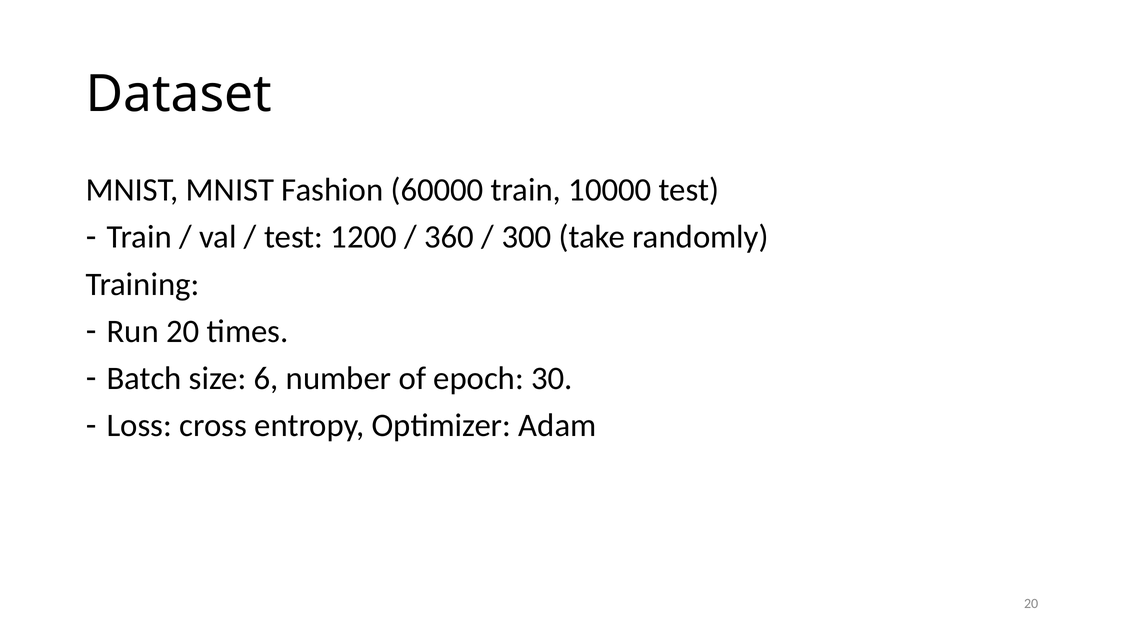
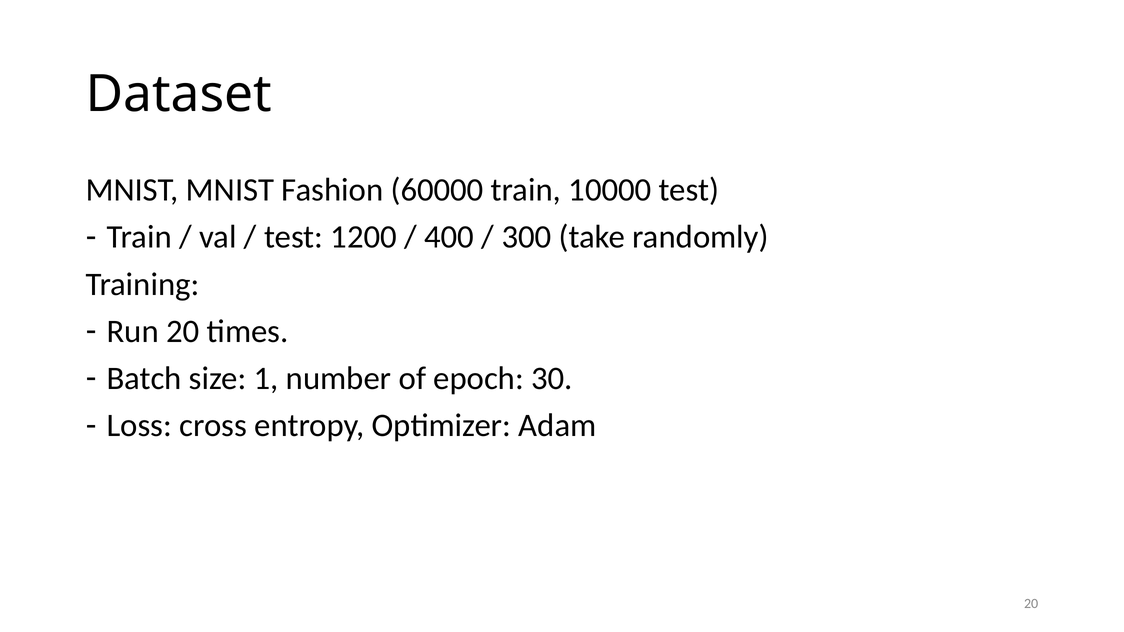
360: 360 -> 400 (449, 237)
6: 6 -> 1 (266, 379)
